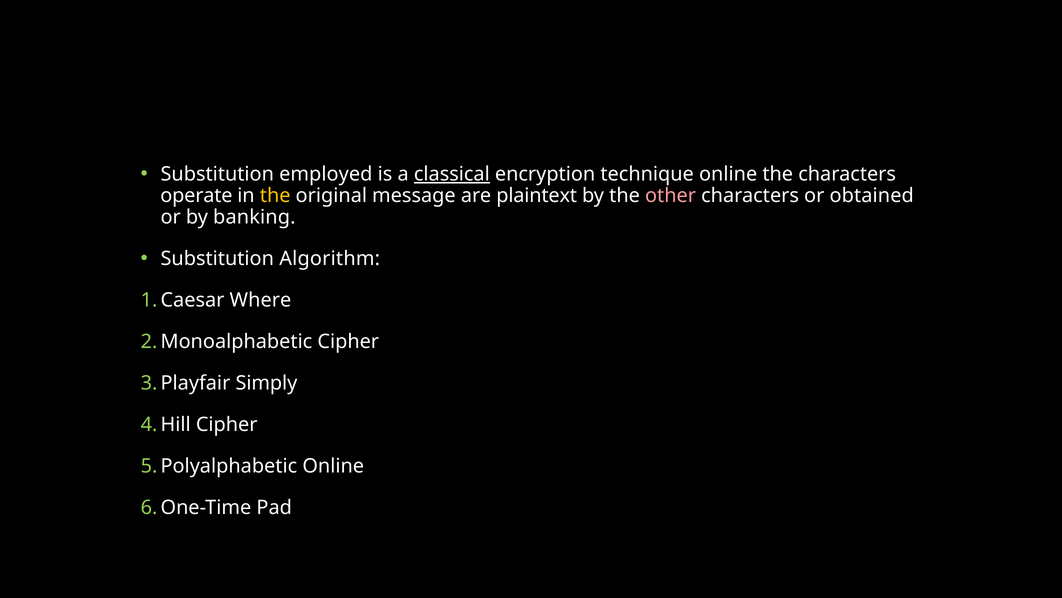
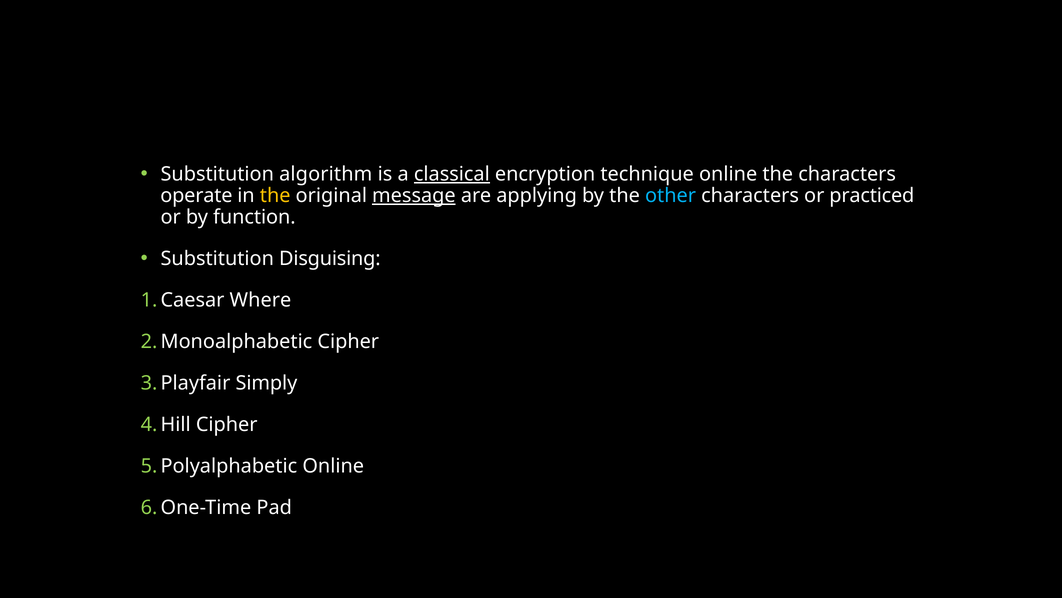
employed: employed -> algorithm (326, 174)
message underline: none -> present (414, 195)
plaintext: plaintext -> applying (537, 195)
other colour: pink -> light blue (671, 195)
obtained: obtained -> practiced (872, 195)
banking: banking -> function (254, 217)
Algorithm: Algorithm -> Disguising (330, 258)
